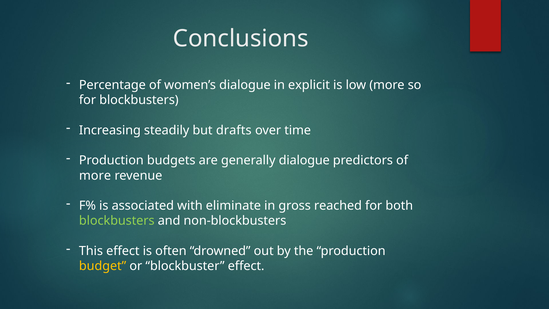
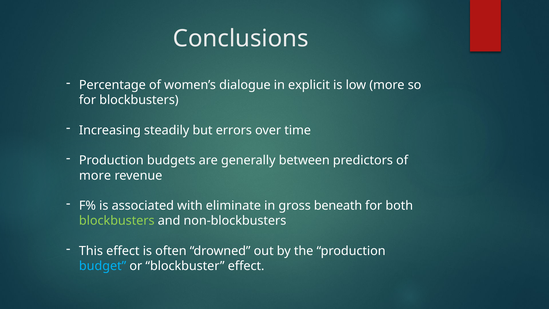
drafts: drafts -> errors (234, 130)
generally dialogue: dialogue -> between (304, 160)
reached: reached -> beneath (338, 206)
budget colour: yellow -> light blue (103, 266)
